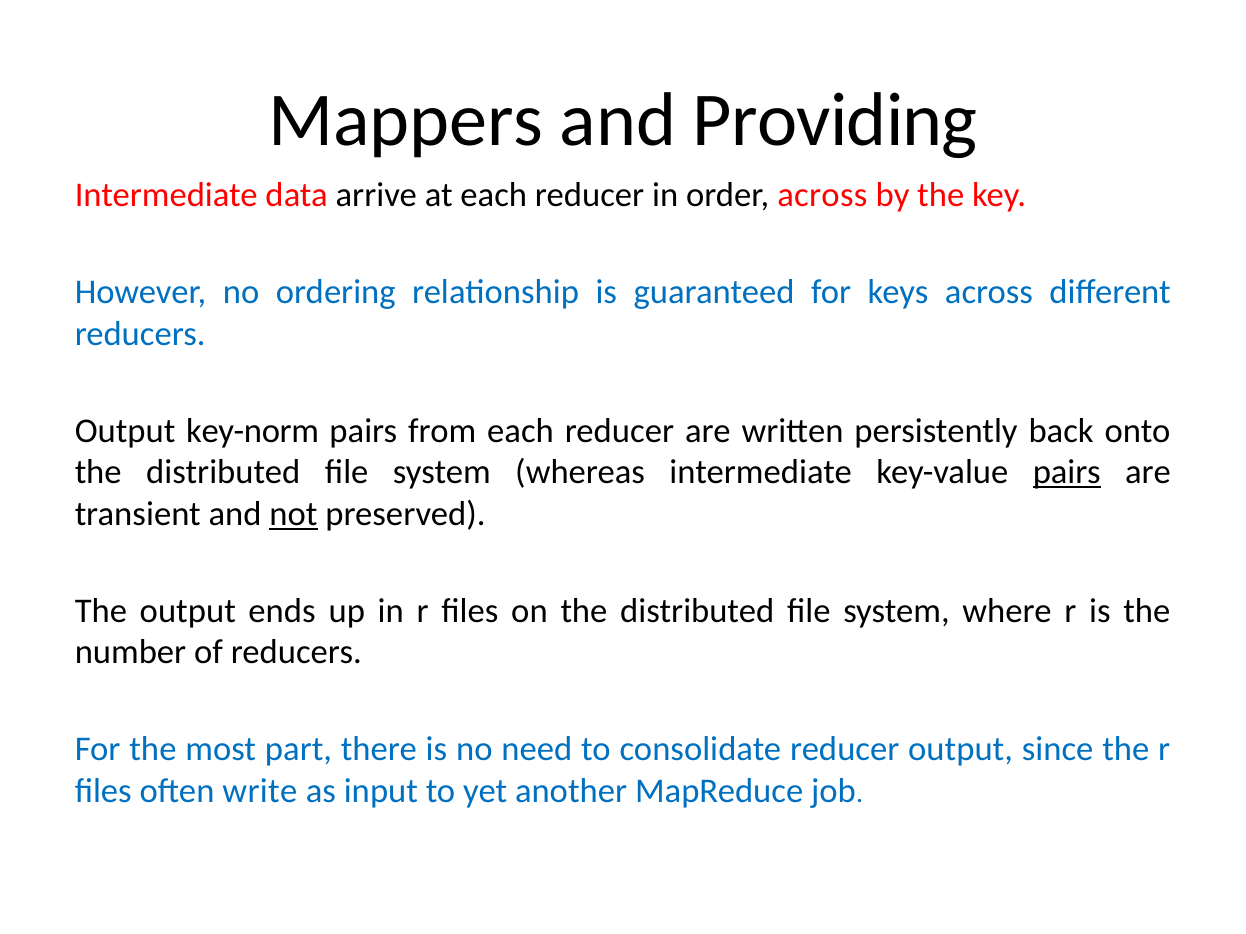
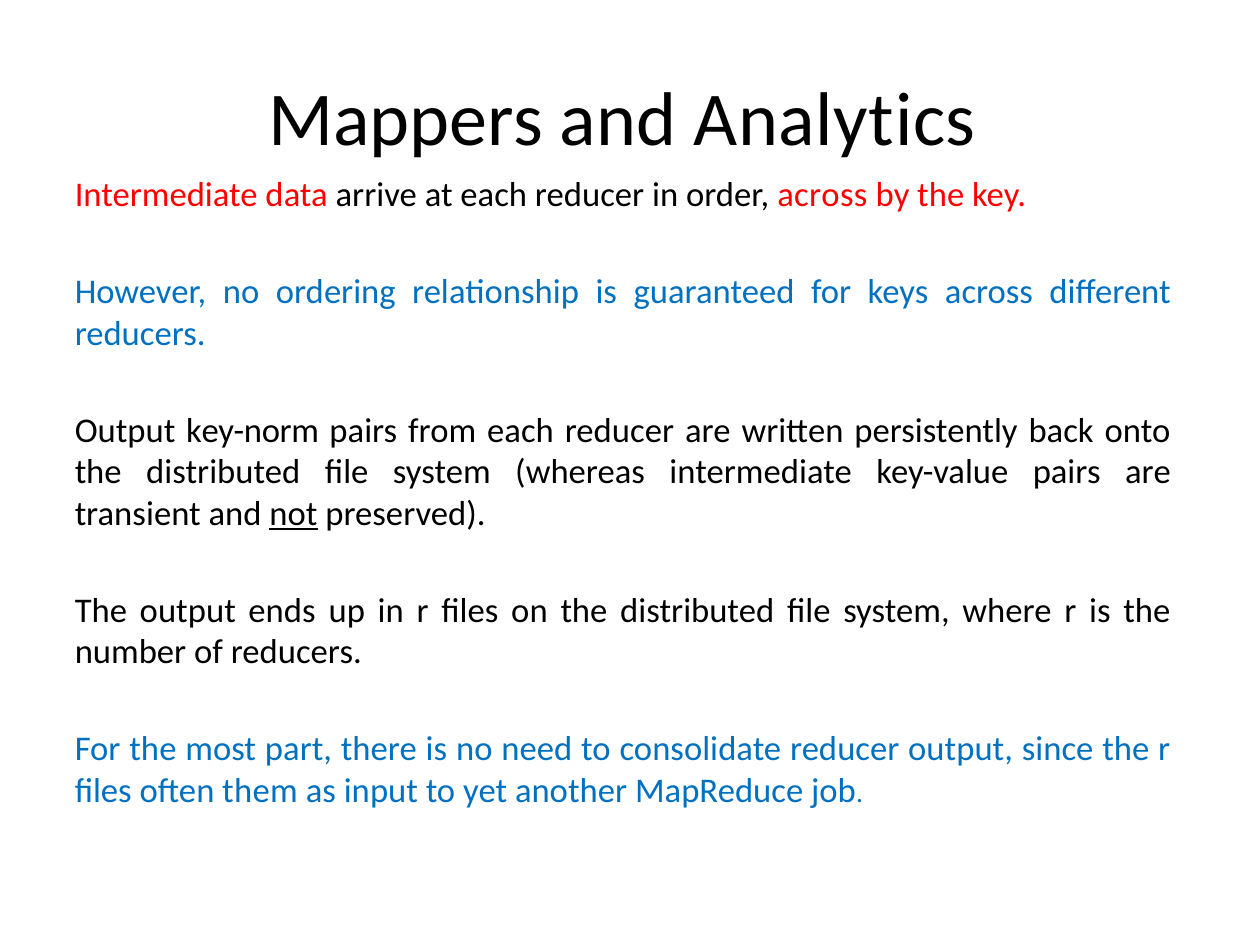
Providing: Providing -> Analytics (835, 121)
pairs underline: present -> none (1067, 473)
write: write -> them (260, 791)
